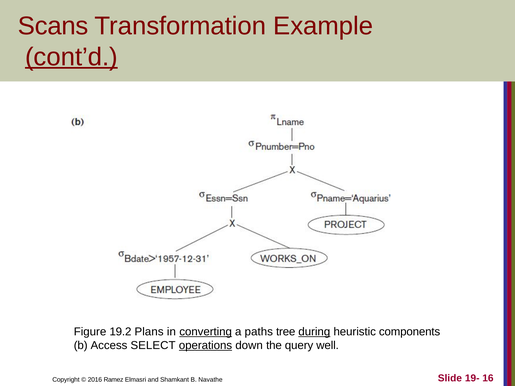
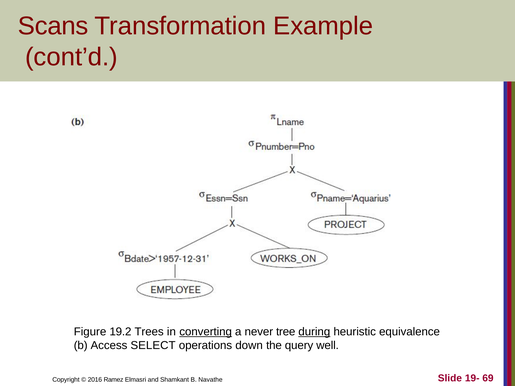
cont’d underline: present -> none (71, 57)
Plans: Plans -> Trees (149, 332)
paths: paths -> never (259, 332)
components: components -> equivalence (410, 332)
operations underline: present -> none (205, 346)
16: 16 -> 69 (488, 378)
